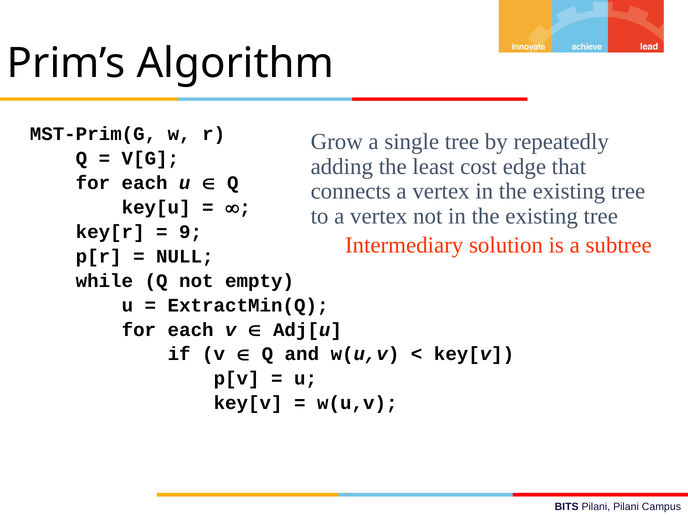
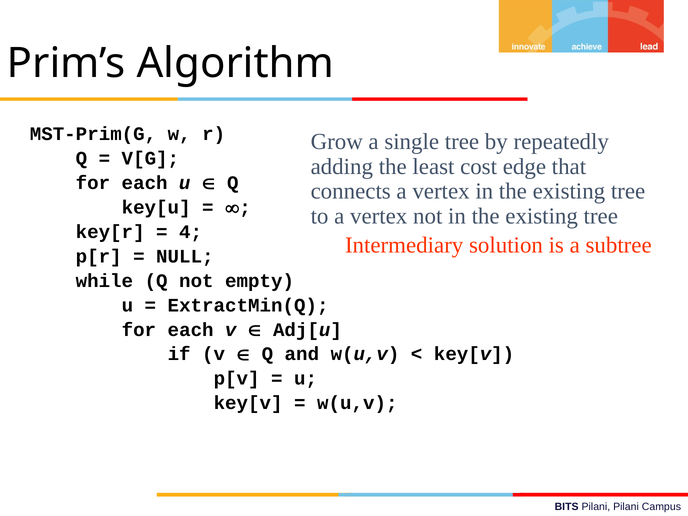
9: 9 -> 4 (191, 232)
